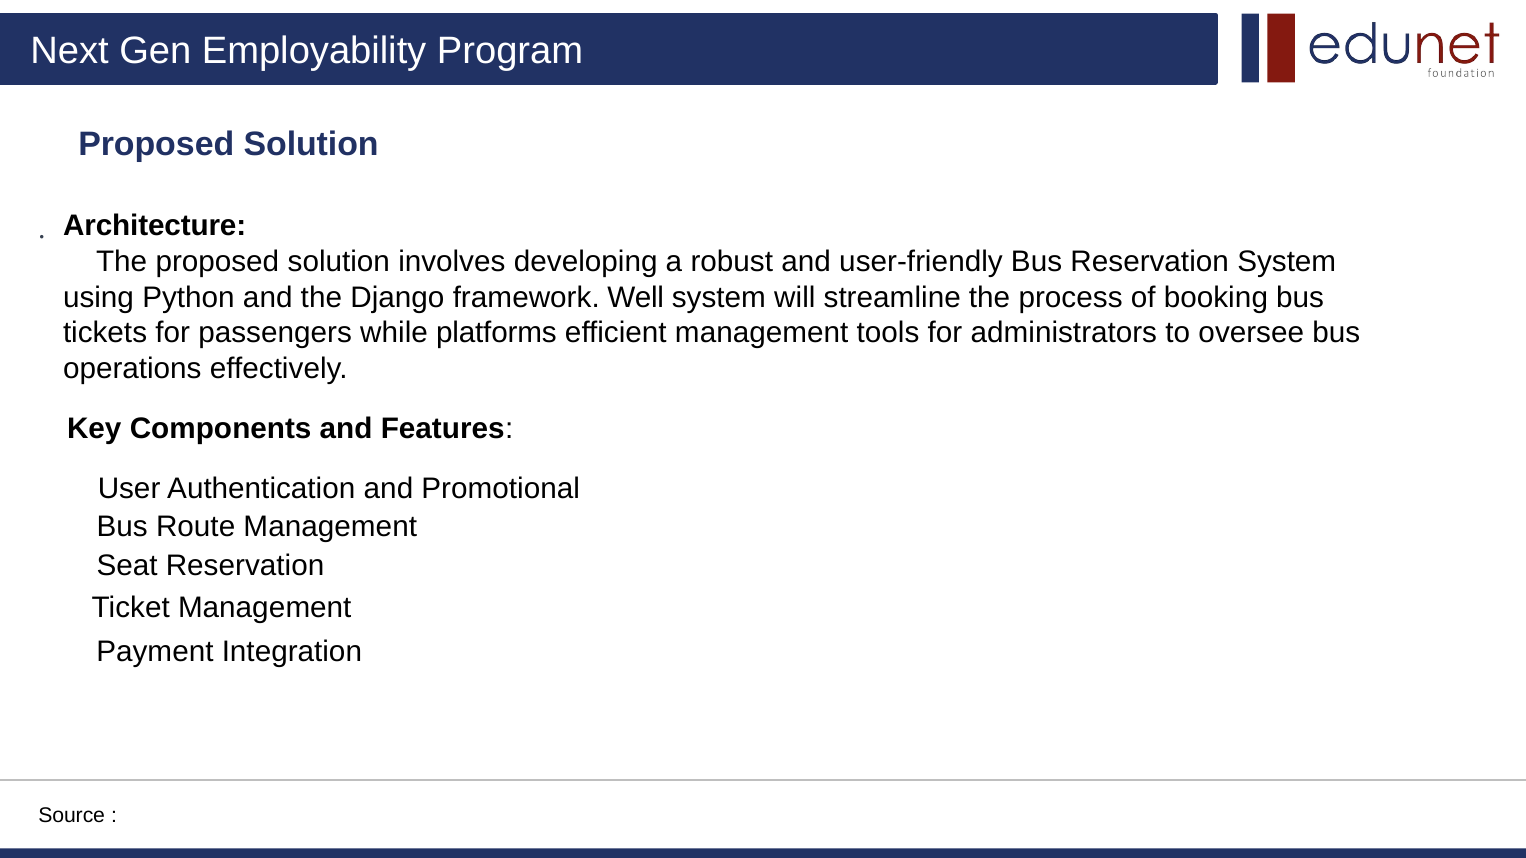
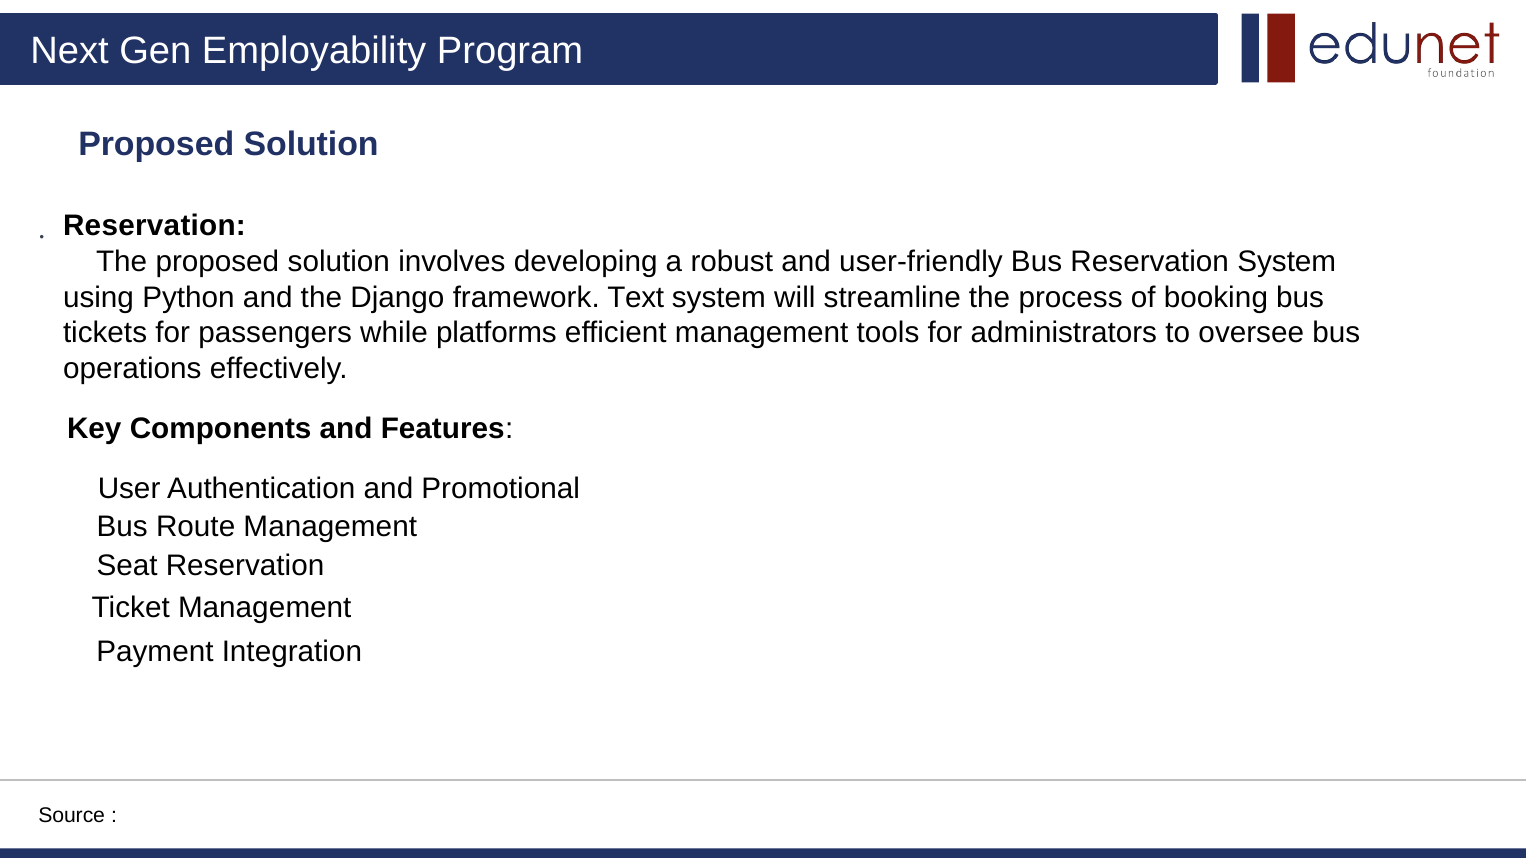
Architecture: Architecture -> Reservation (154, 226)
Well: Well -> Text (636, 298)
